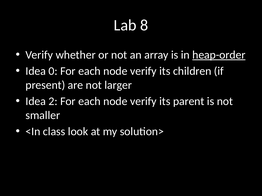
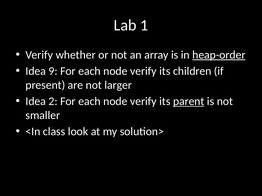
8: 8 -> 1 (144, 25)
0: 0 -> 9 (53, 71)
parent underline: none -> present (189, 102)
